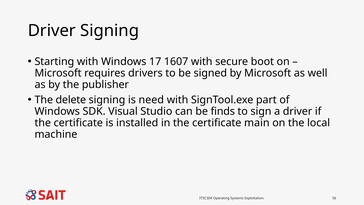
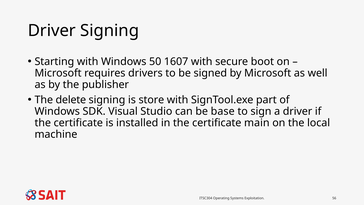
17: 17 -> 50 (155, 62)
need: need -> store (151, 100)
finds: finds -> base (223, 111)
